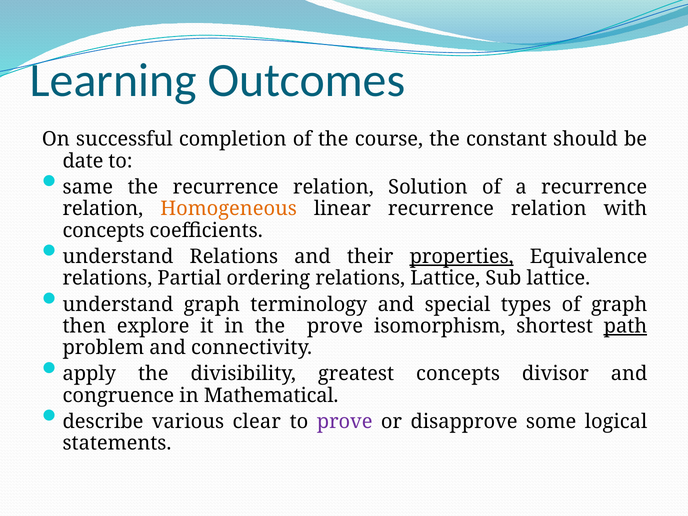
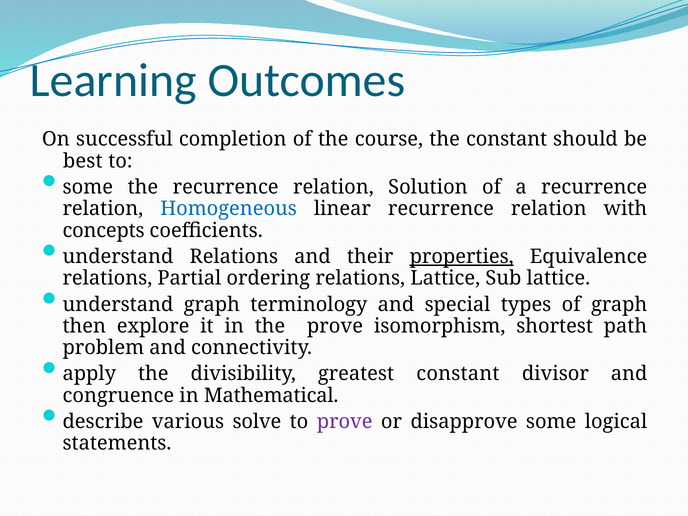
date: date -> best (83, 161)
same: same -> some (88, 187)
Homogeneous colour: orange -> blue (229, 209)
path underline: present -> none (625, 326)
greatest concepts: concepts -> constant (458, 374)
clear: clear -> solve (257, 422)
